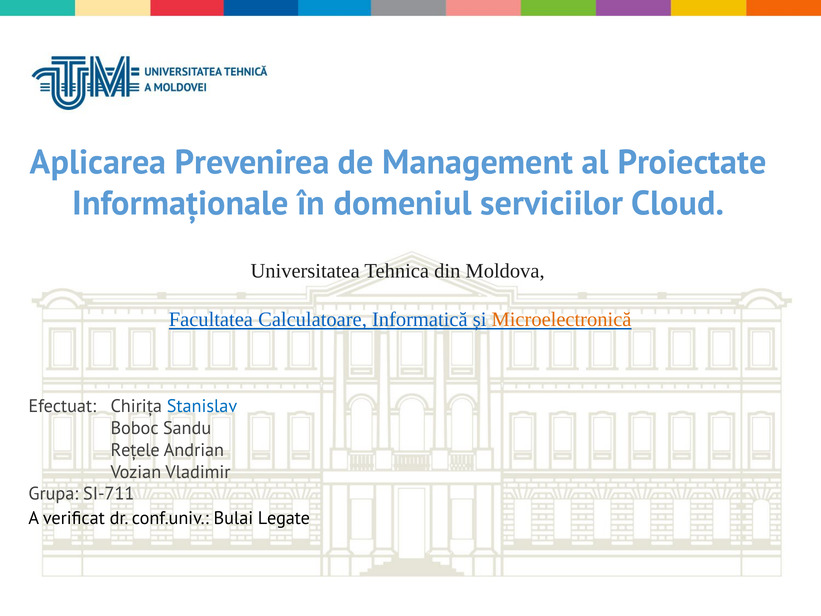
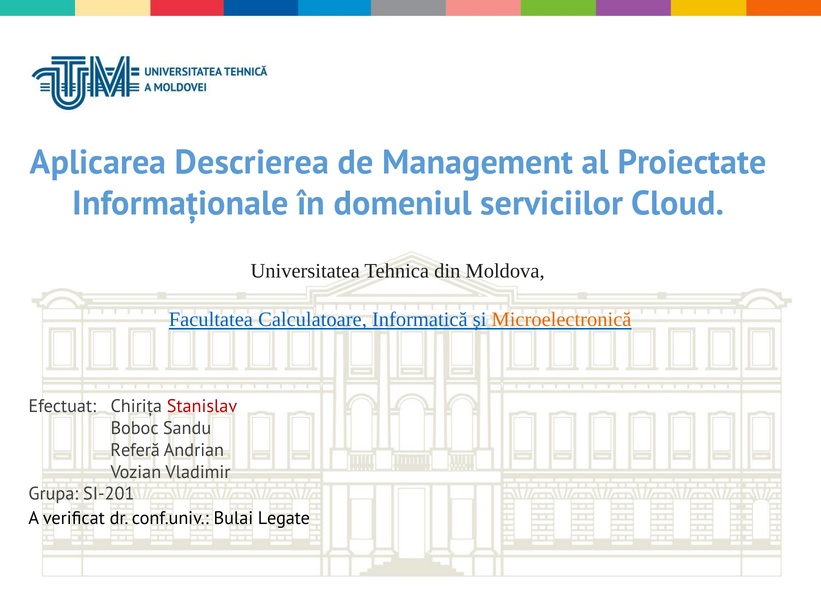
Prevenirea: Prevenirea -> Descrierea (252, 162)
Stanislav colour: blue -> red (202, 406)
Rețele: Rețele -> Referă (135, 450)
SI-711: SI-711 -> SI-201 (109, 494)
